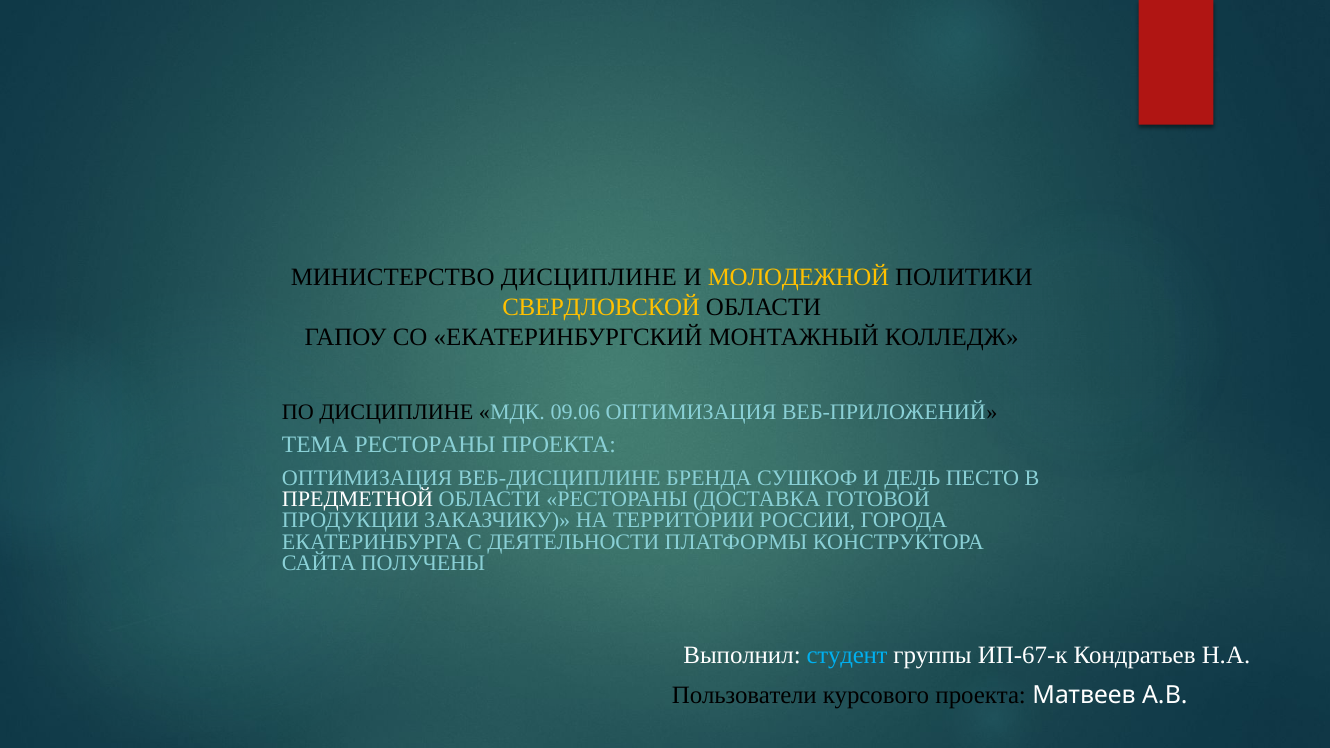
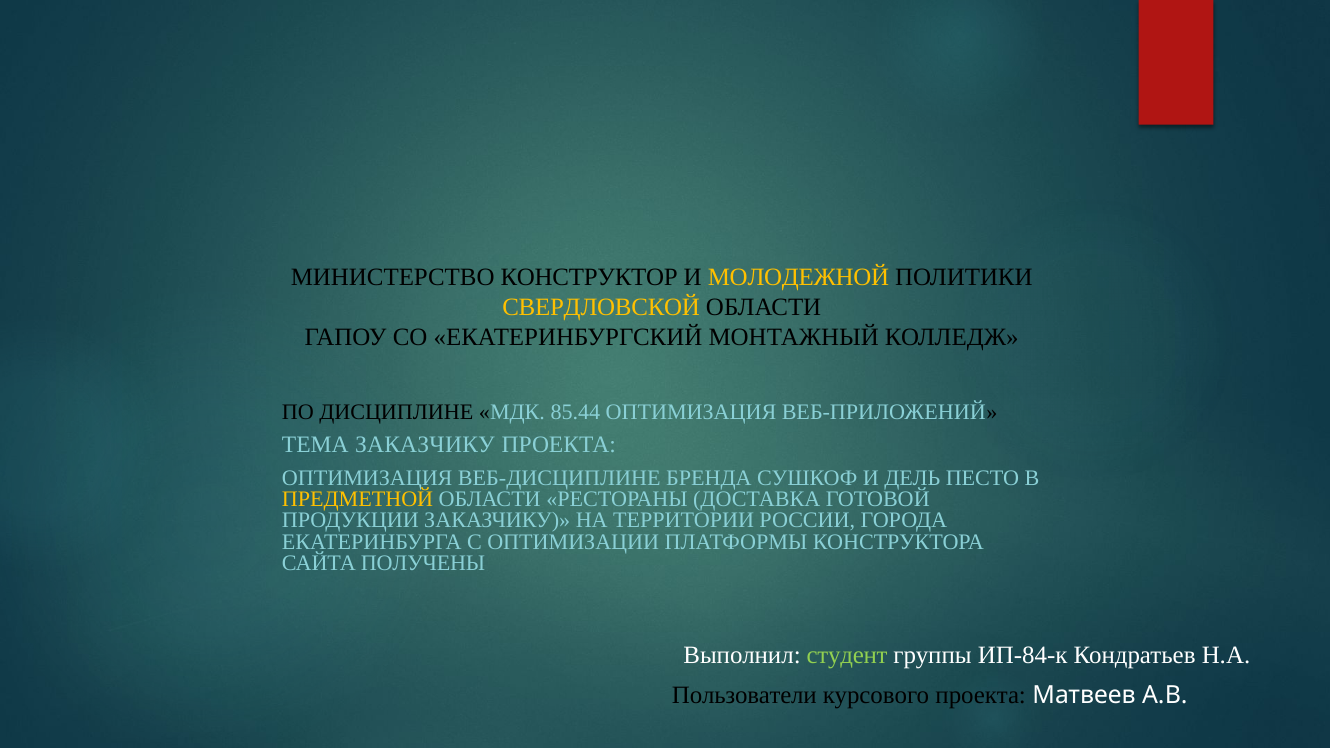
МИНИСТЕРСТВО ДИСЦИПЛИНЕ: ДИСЦИПЛИНЕ -> КОНСТРУКТОР (589, 277)
09.06: 09.06 -> 85.44 (575, 412)
ТЕМА РЕСТОРАНЫ: РЕСТОРАНЫ -> ЗАКАЗЧИКУ (425, 445)
ПРЕДМЕТНОЙ colour: white -> yellow (358, 499)
ДЕЯТЕЛЬНОСТИ: ДЕЯТЕЛЬНОСТИ -> ОПТИМИЗАЦИИ (573, 542)
студент colour: light blue -> light green (847, 656)
ИП-67-к: ИП-67-к -> ИП-84-к (1023, 656)
